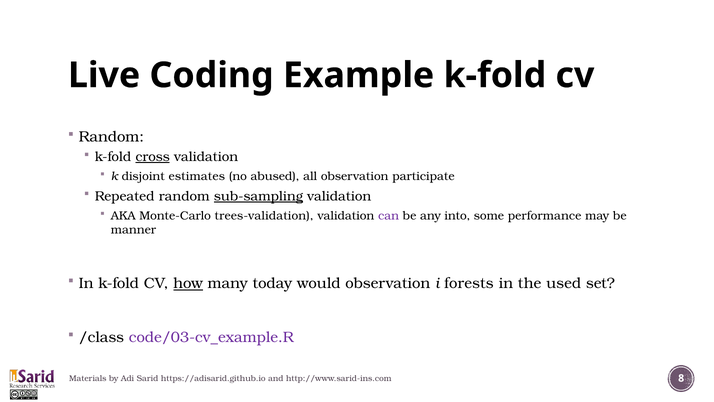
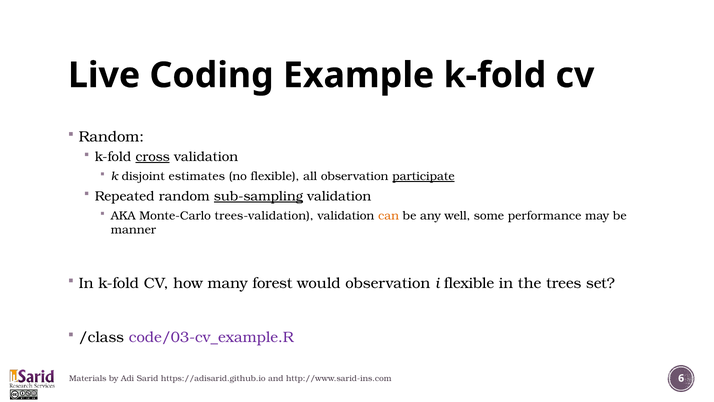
no abused: abused -> flexible (275, 176)
participate underline: none -> present (423, 176)
can colour: purple -> orange (389, 216)
into: into -> well (457, 216)
how underline: present -> none (188, 283)
today: today -> forest (272, 283)
i forests: forests -> flexible (469, 283)
used: used -> trees (564, 283)
8: 8 -> 6 (681, 378)
